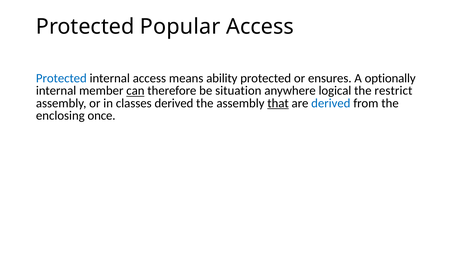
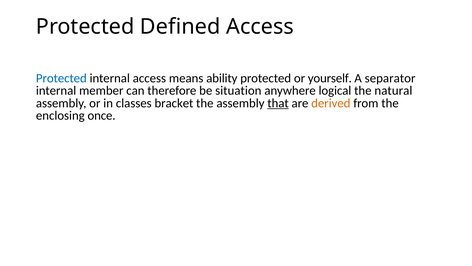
Popular: Popular -> Defined (180, 27)
ensures: ensures -> yourself (330, 78)
optionally: optionally -> separator (390, 78)
can underline: present -> none (135, 91)
restrict: restrict -> natural (393, 91)
classes derived: derived -> bracket (174, 103)
derived colour: blue -> orange (331, 103)
